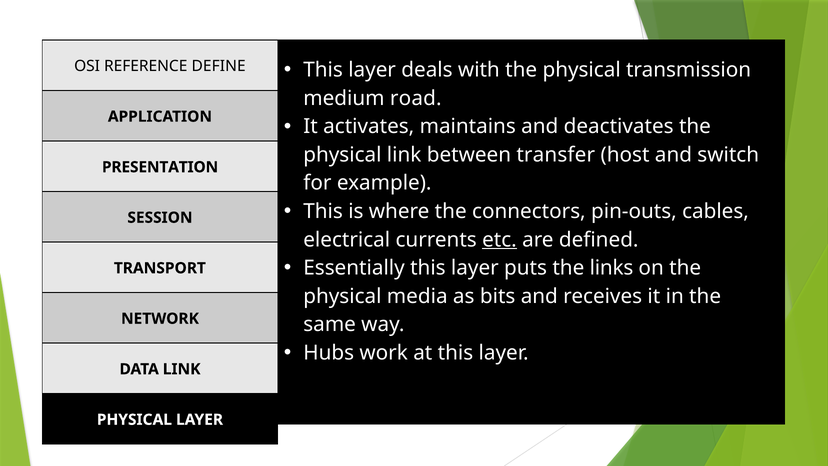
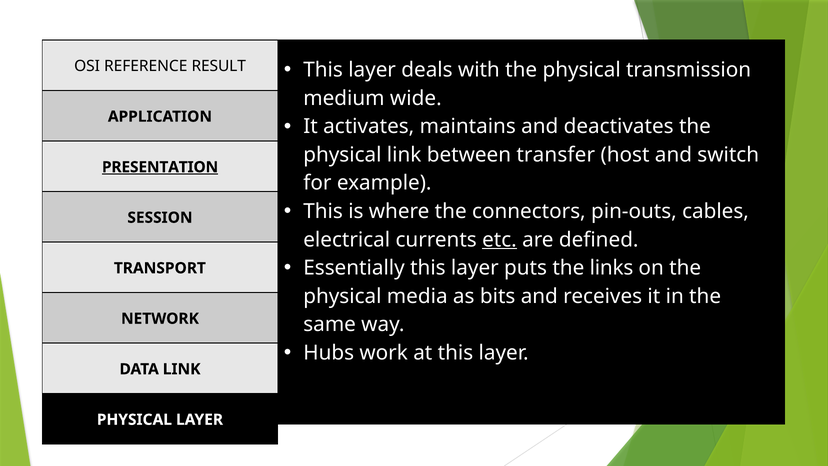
DEFINE: DEFINE -> RESULT (219, 66)
road: road -> wide (416, 98)
PRESENTATION underline: none -> present (160, 167)
